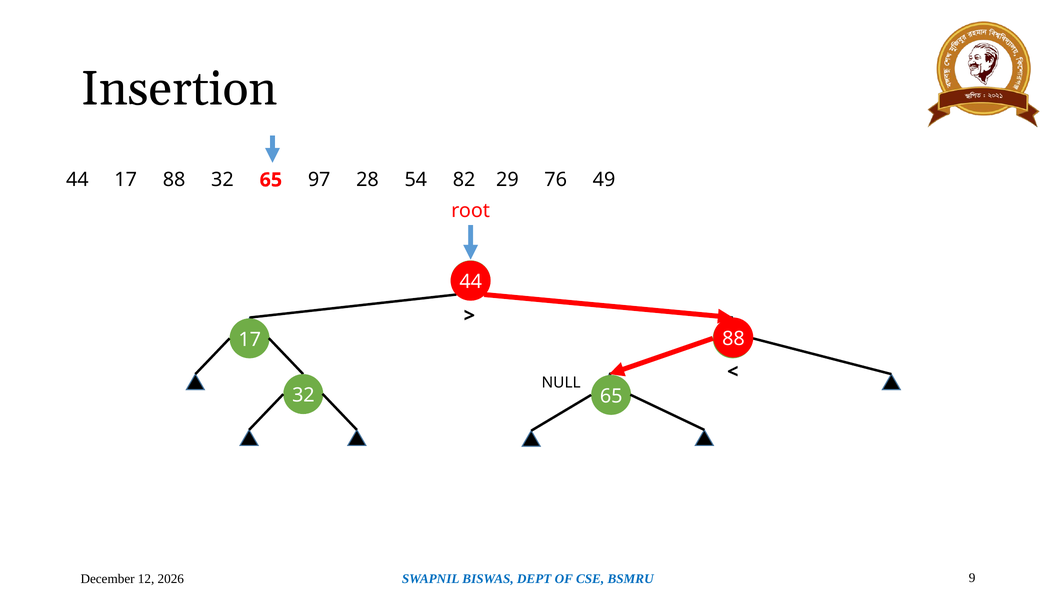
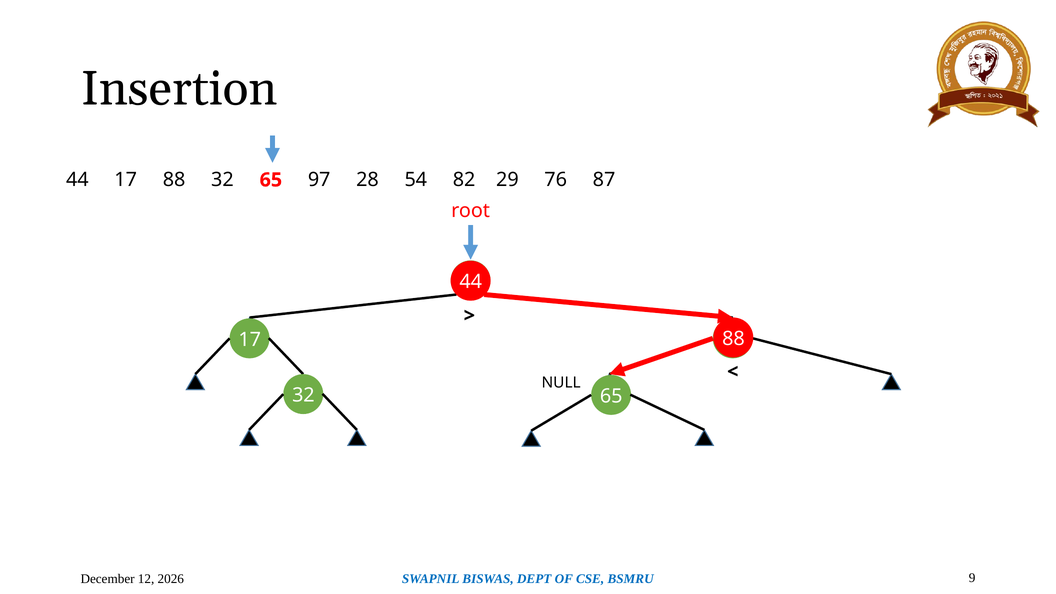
49: 49 -> 87 (604, 180)
